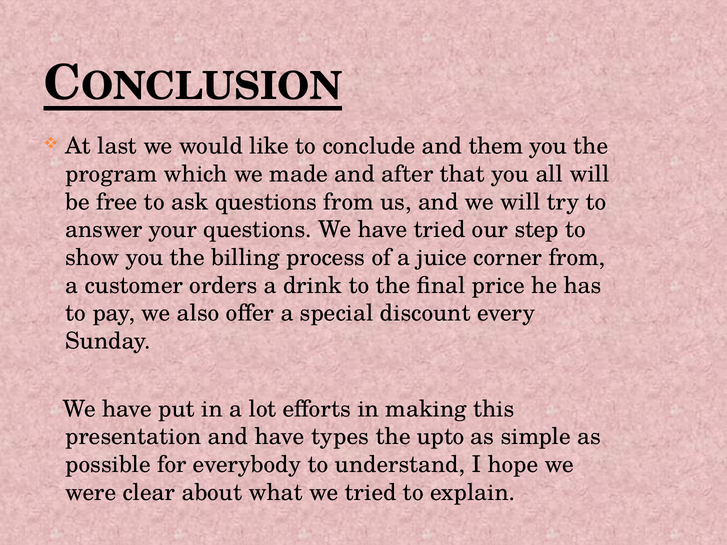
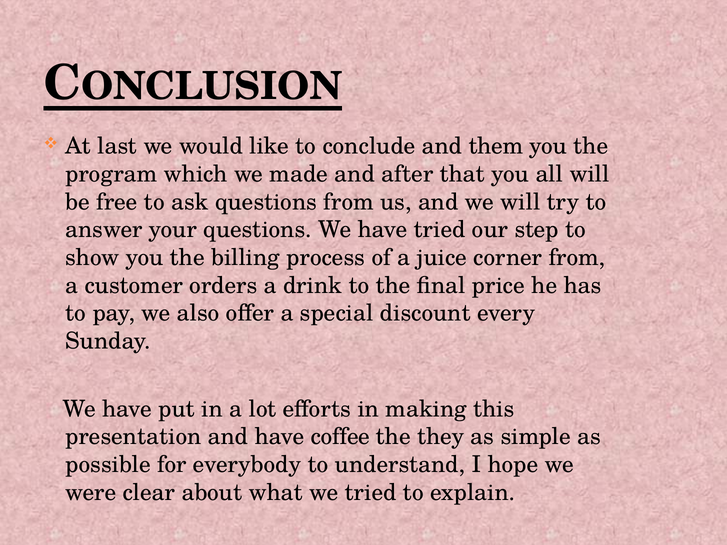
types: types -> coffee (340, 437)
upto: upto -> they (441, 437)
